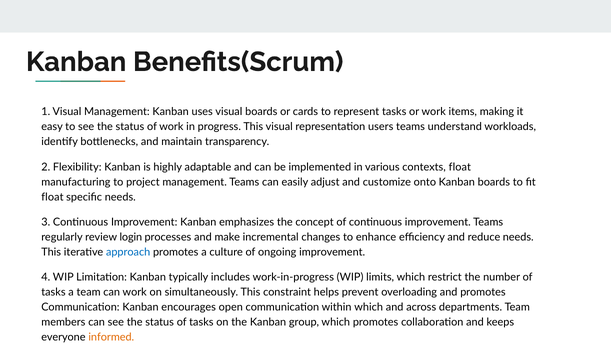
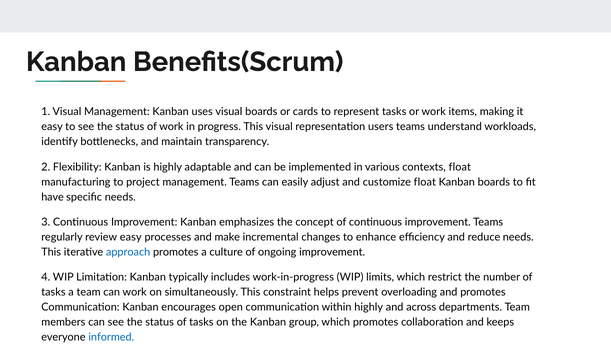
customize onto: onto -> float (425, 182)
float: float -> have (53, 197)
review login: login -> easy (131, 237)
within which: which -> highly (369, 307)
informed colour: orange -> blue (111, 337)
